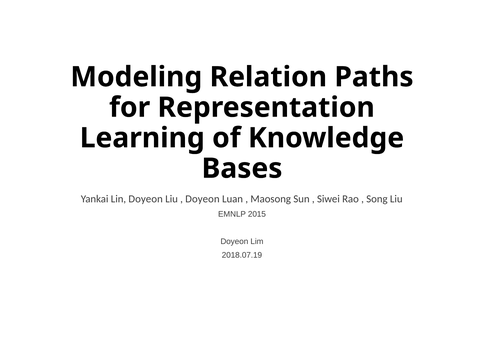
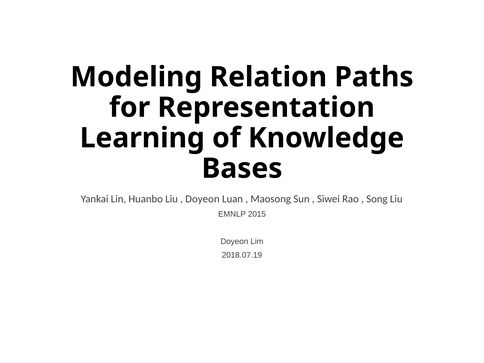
Lin Doyeon: Doyeon -> Huanbo (146, 199)
